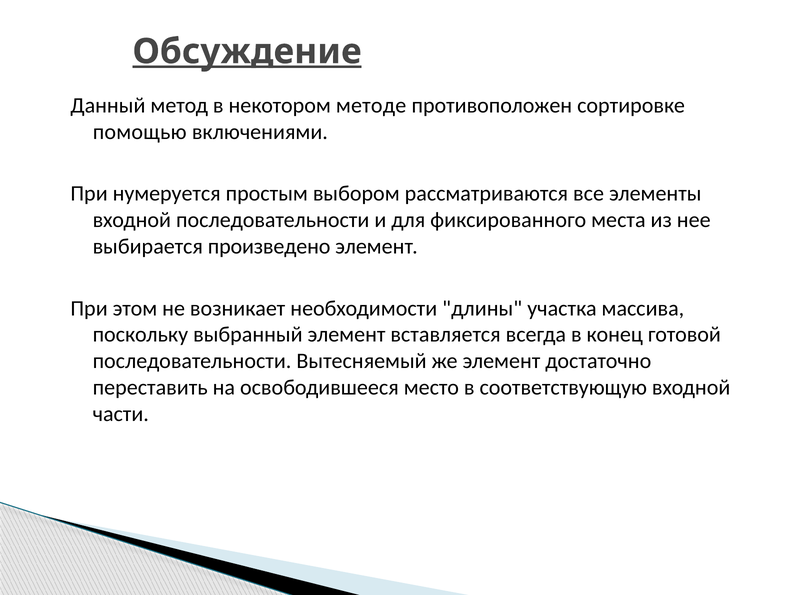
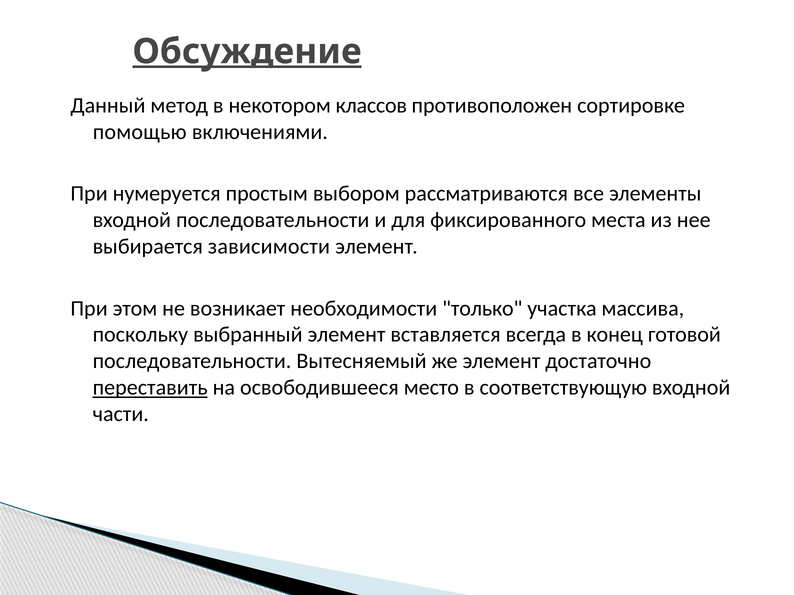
методе: методе -> классов (371, 106)
произведено: произведено -> зависимости (269, 247)
длины: длины -> только (482, 309)
переставить underline: none -> present (150, 388)
